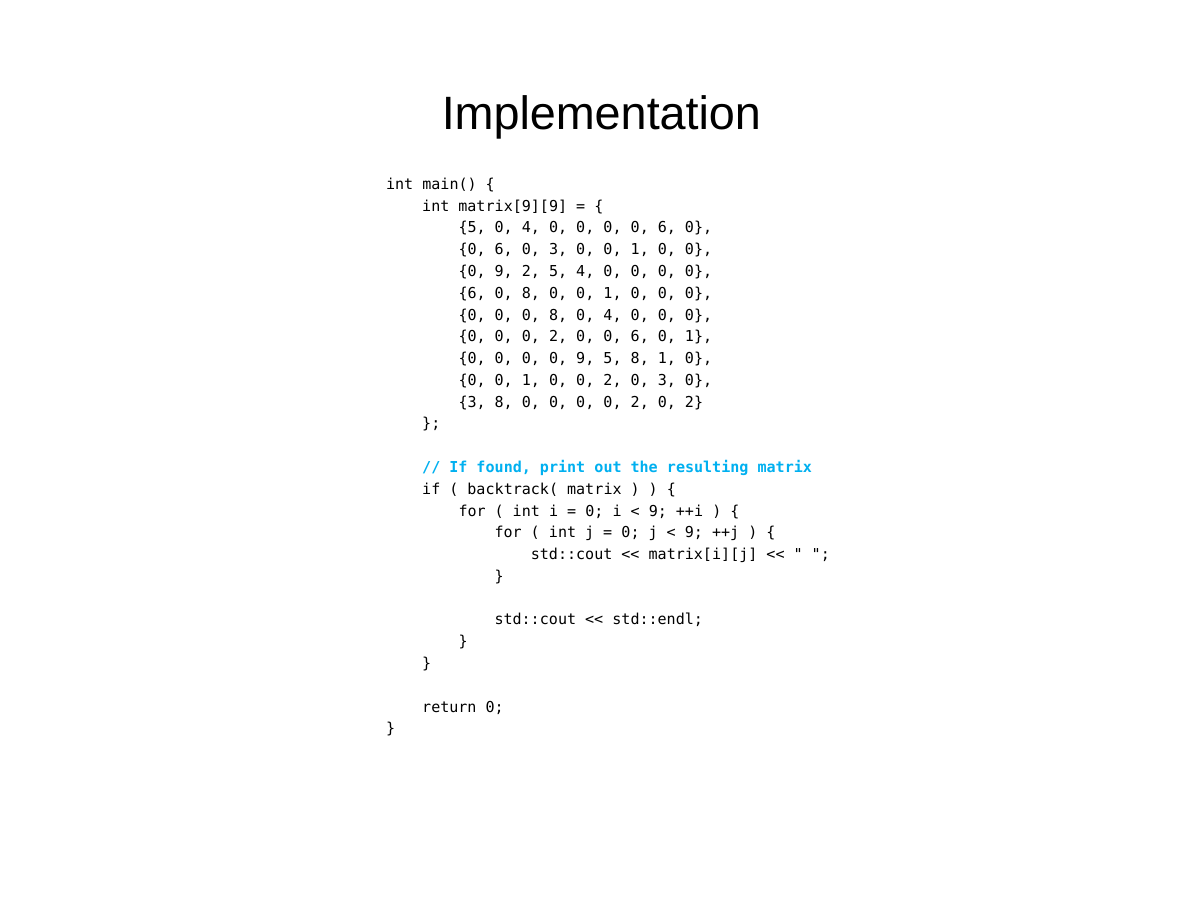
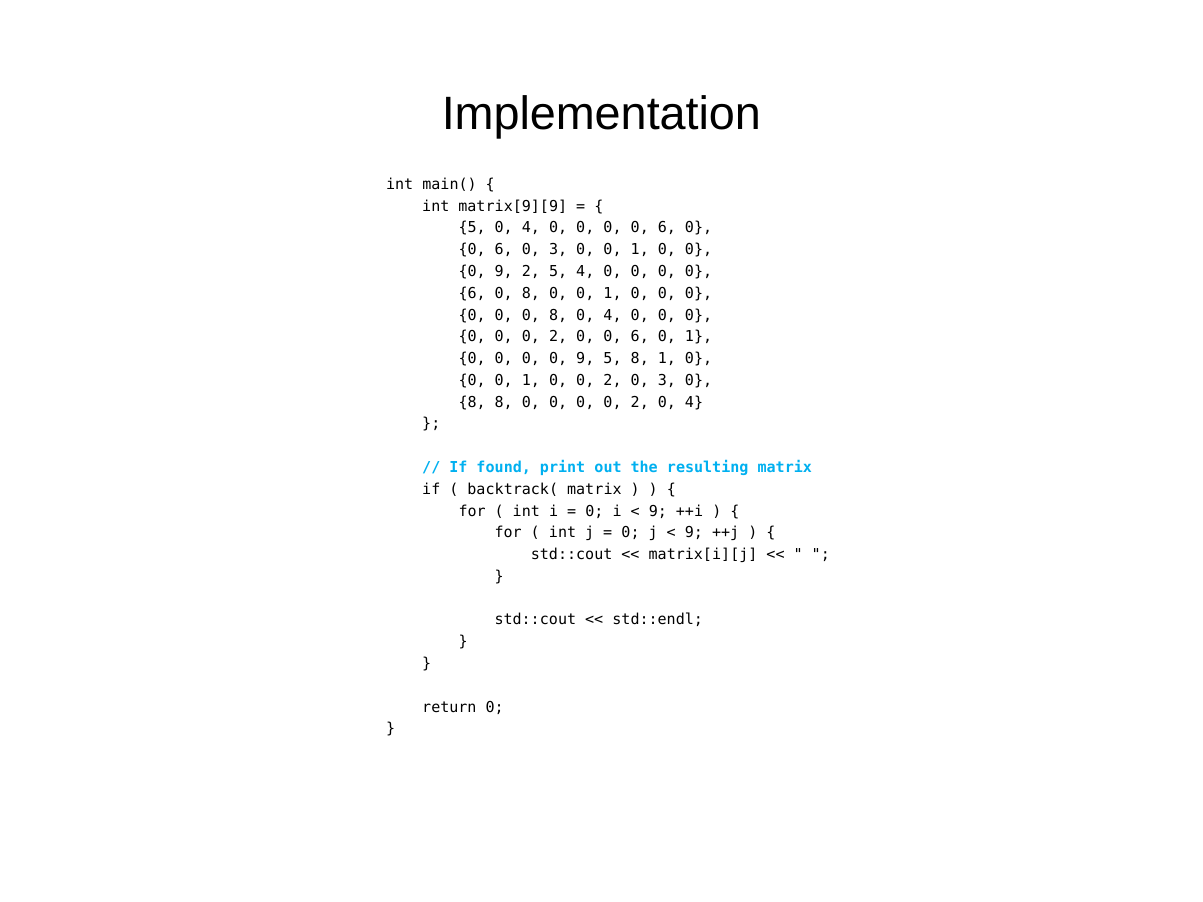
3: 3 -> 8 (472, 402)
2 0 2: 2 -> 4 (694, 402)
